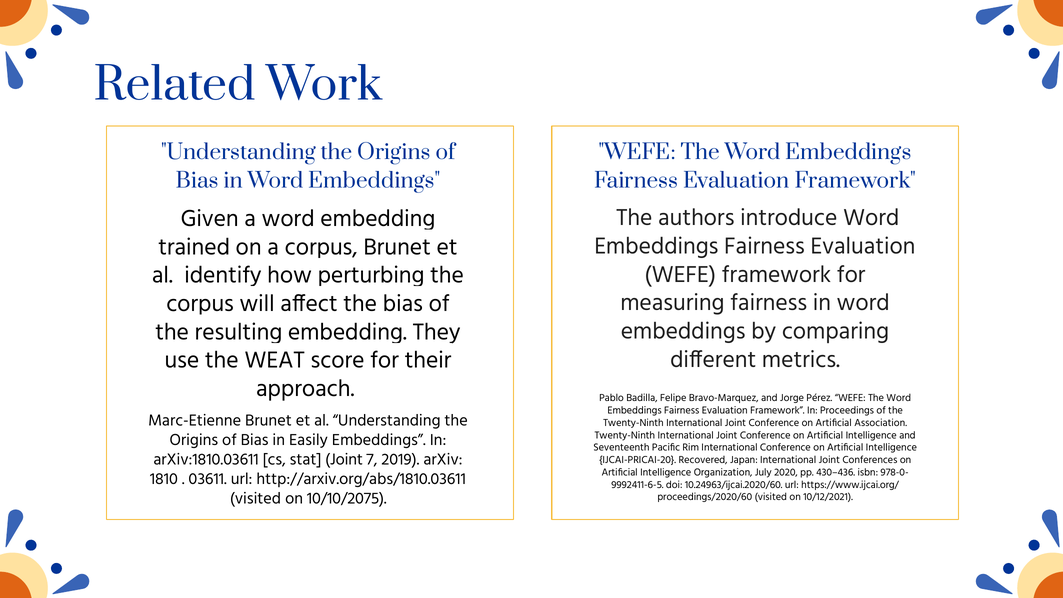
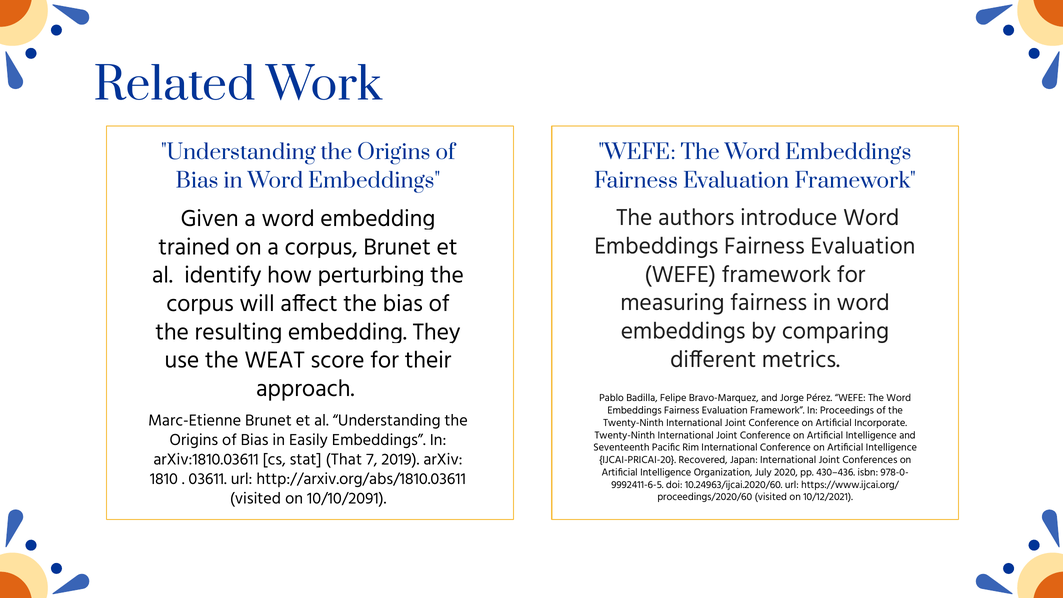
Association: Association -> Incorporate (881, 423)
stat Joint: Joint -> That (344, 459)
10/10/2075: 10/10/2075 -> 10/10/2091 (347, 498)
